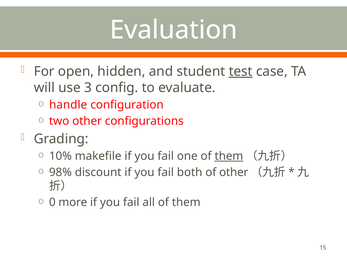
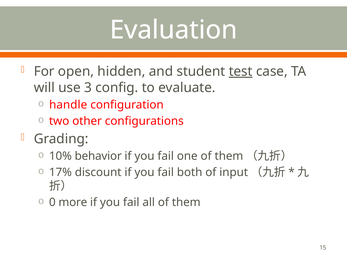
makefile: makefile -> behavior (98, 156)
them underline: present -> none (229, 156)
98%: 98% -> 17% (60, 172)
of other: other -> input (234, 172)
